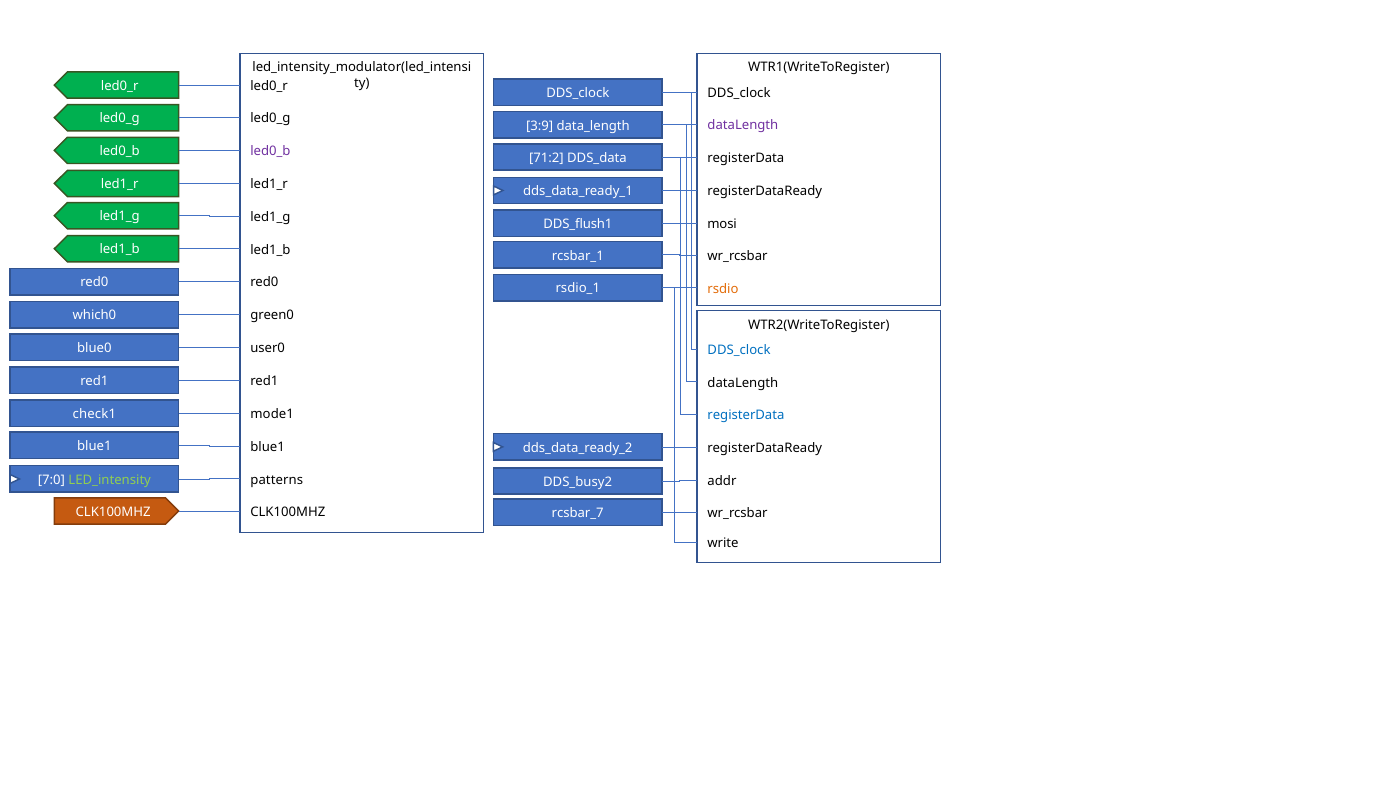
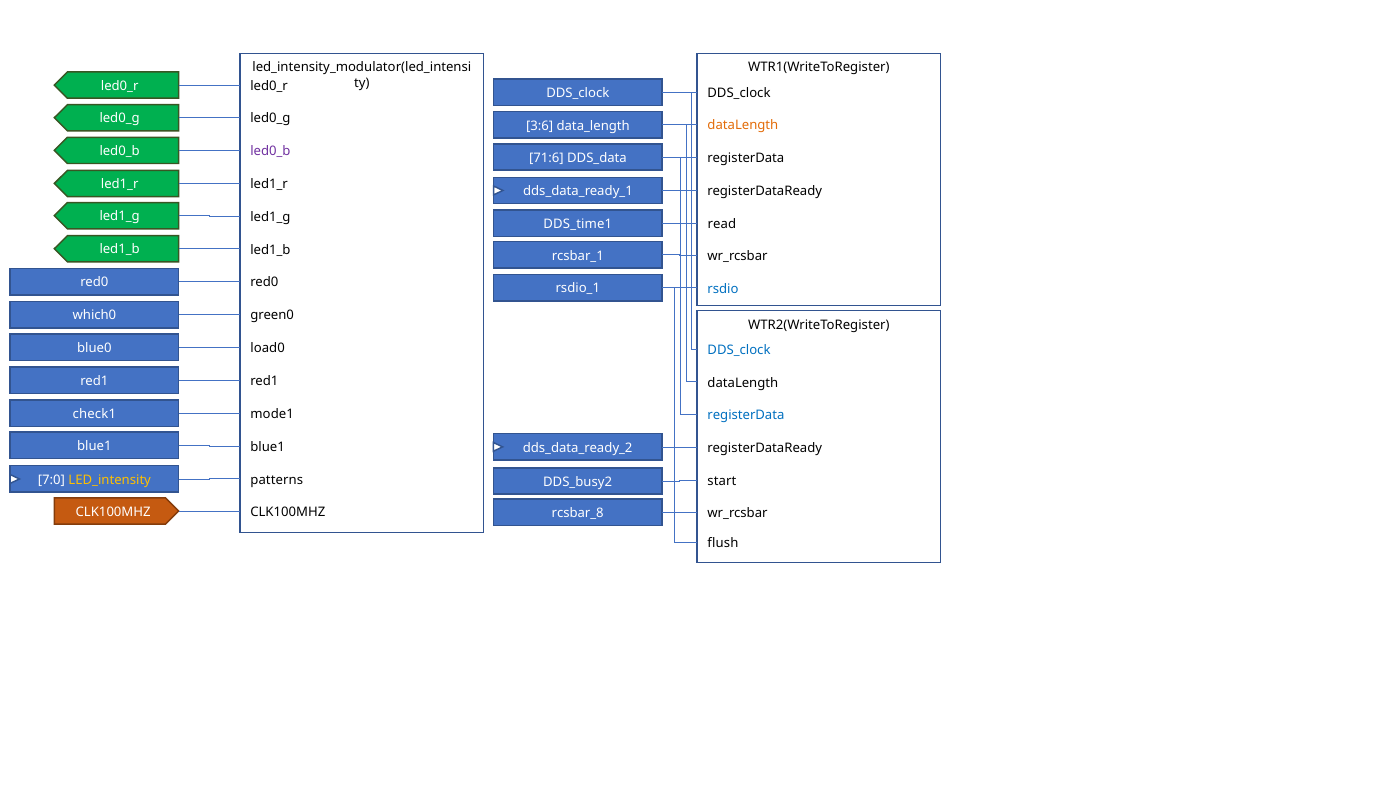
dataLength colour: purple -> orange (743, 126)
3:9: 3:9 -> 3:6 (540, 126)
71:2: 71:2 -> 71:6 (546, 158)
DDS_flush1: DDS_flush1 -> DDS_time1 (578, 224)
mosi: mosi -> read (722, 224)
rsdio colour: orange -> blue (723, 289)
user0: user0 -> load0 (268, 348)
LED_intensity colour: light green -> yellow (110, 480)
addr: addr -> start (722, 481)
rcsbar_7: rcsbar_7 -> rcsbar_8 (578, 514)
write: write -> flush (723, 543)
